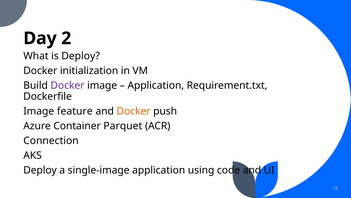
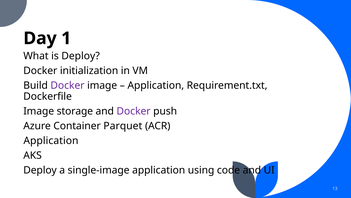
2: 2 -> 1 (66, 38)
feature: feature -> storage (75, 111)
Docker colour: orange -> purple (134, 111)
Connection: Connection -> Application (51, 140)
